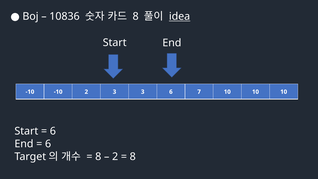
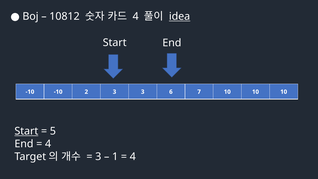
10836: 10836 -> 10812 (64, 16)
8: 8 -> 4 (136, 16)
Start underline: none -> present (26, 131)
6: 6 -> 5 (53, 131)
6: 6 -> 4 (48, 144)
8: 8 -> 3 (98, 157)
2: 2 -> 1 (115, 157)
8: 8 -> 4 (133, 157)
